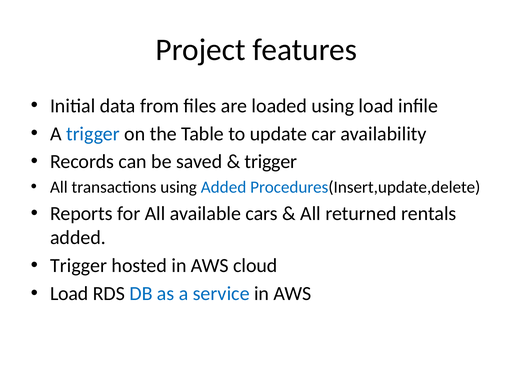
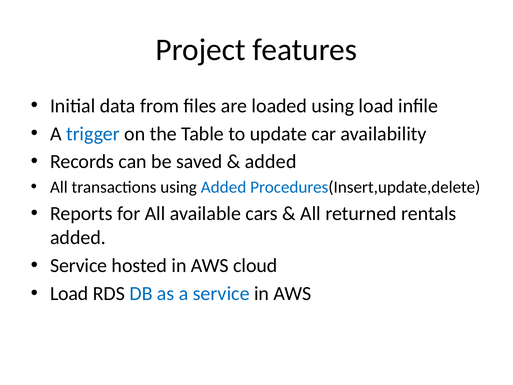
trigger: trigger -> added (271, 162)
Trigger: Trigger -> Service (79, 265)
